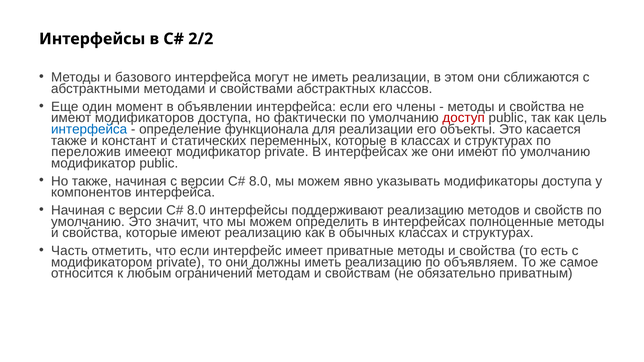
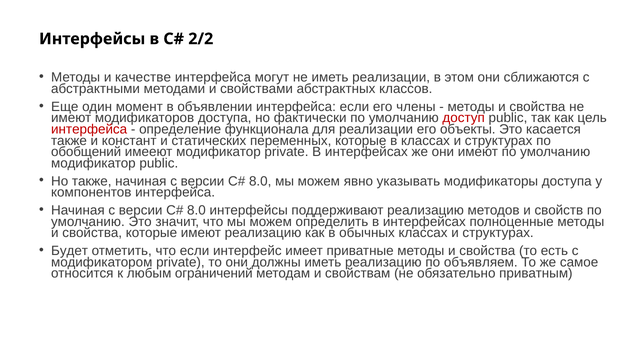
базового: базового -> качестве (143, 78)
интерфейса colour: blue -> red (89, 129)
переложив: переложив -> обобщений (86, 152)
Часть: Часть -> Будет (70, 251)
